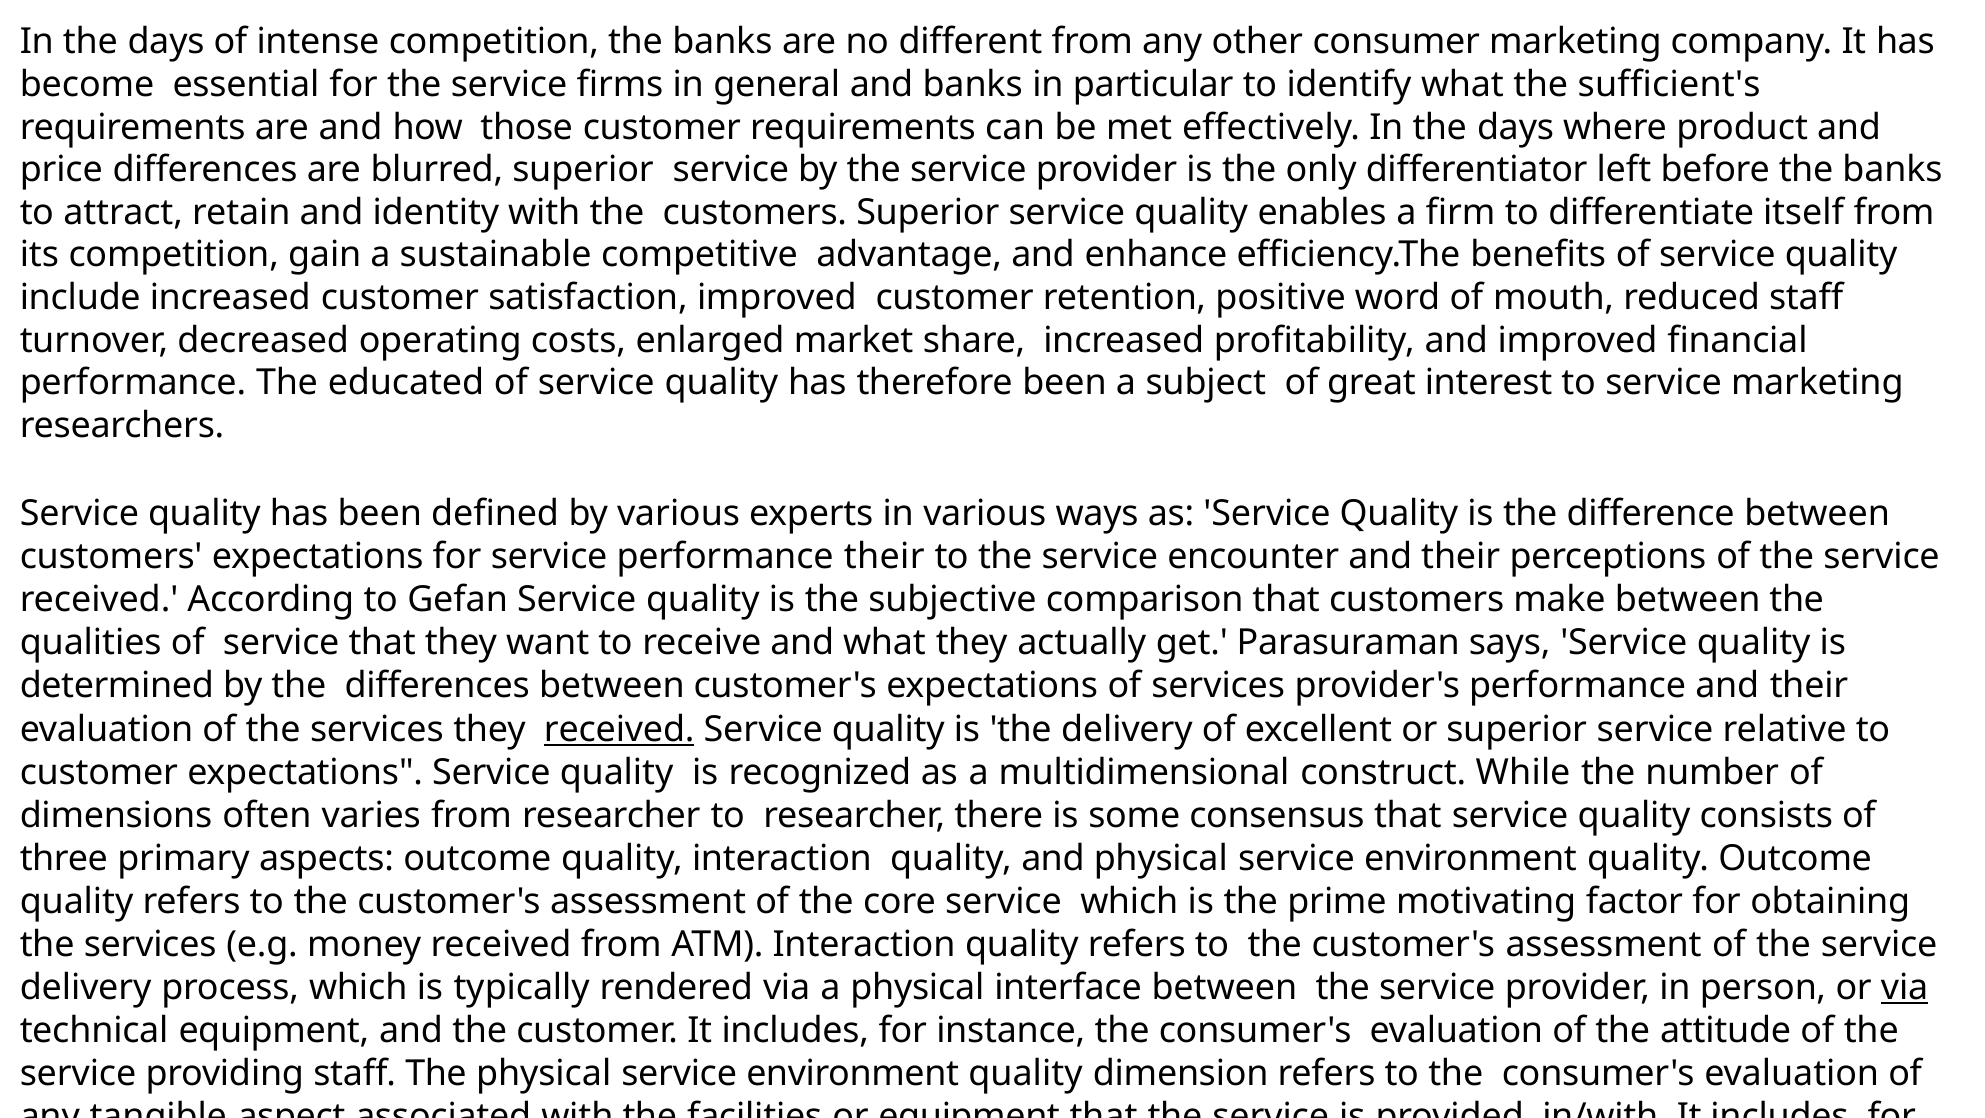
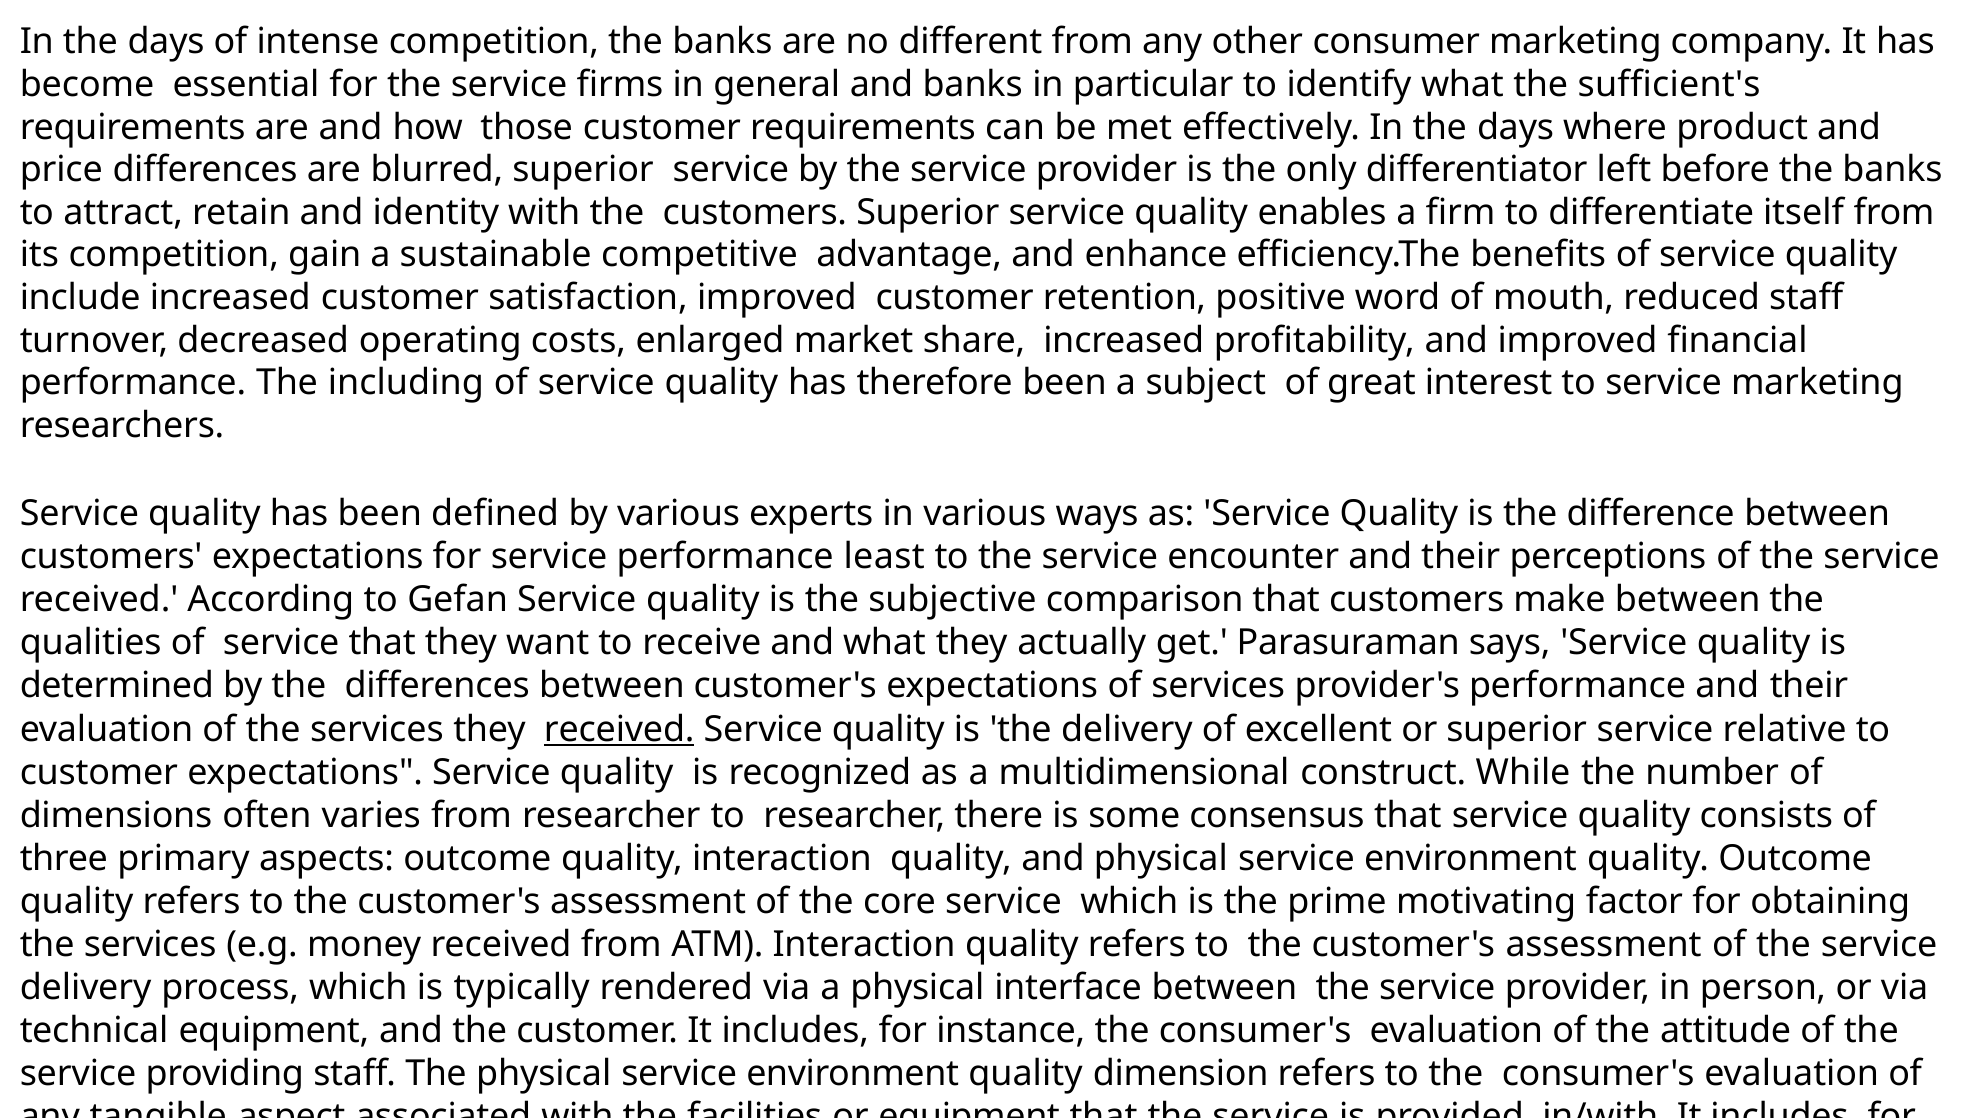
educated: educated -> including (406, 383)
performance their: their -> least (884, 557)
via underline: present -> none (1905, 988)
